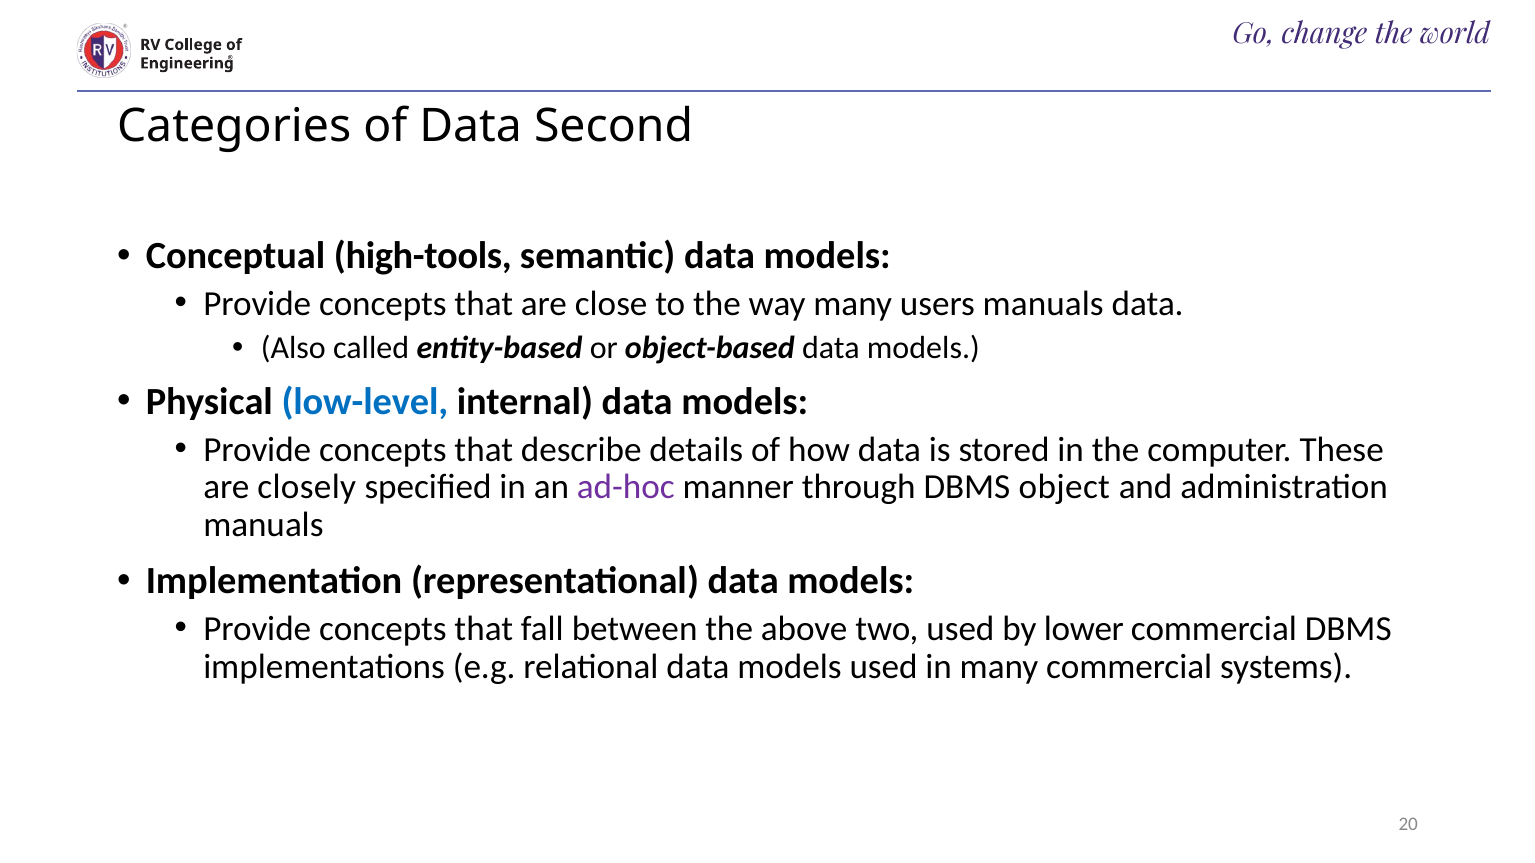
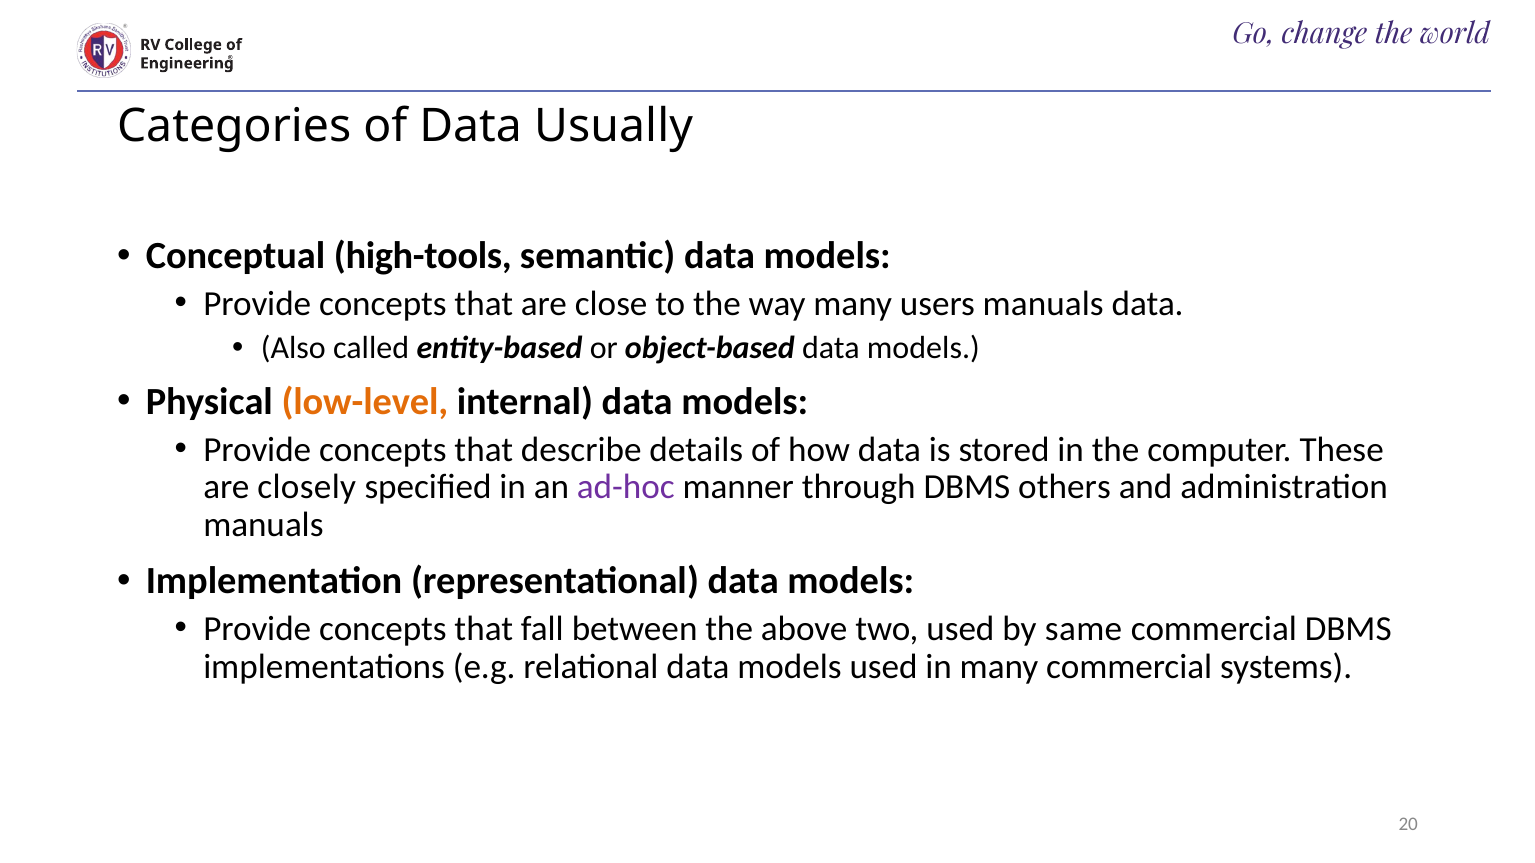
Second: Second -> Usually (614, 127)
low-level colour: blue -> orange (365, 402)
object: object -> others (1064, 488)
lower: lower -> same (1084, 629)
